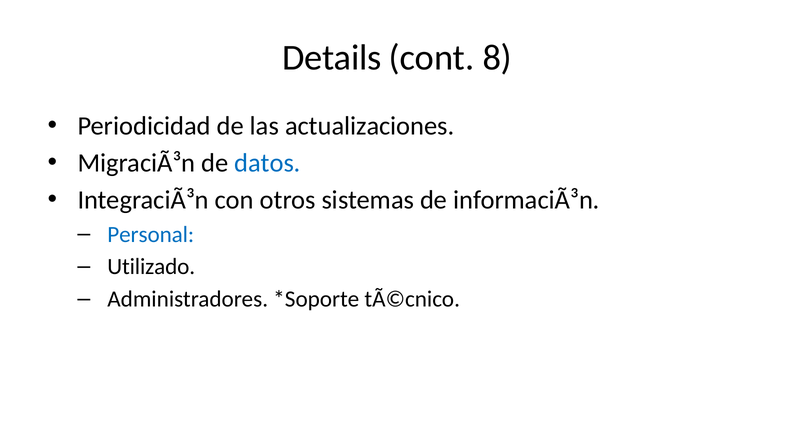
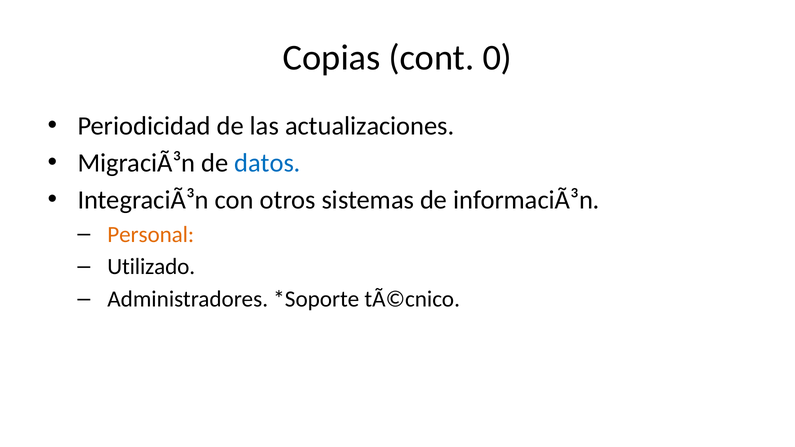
Details: Details -> Copias (332, 58)
8: 8 -> 0 (497, 58)
Personal colour: blue -> orange (151, 234)
